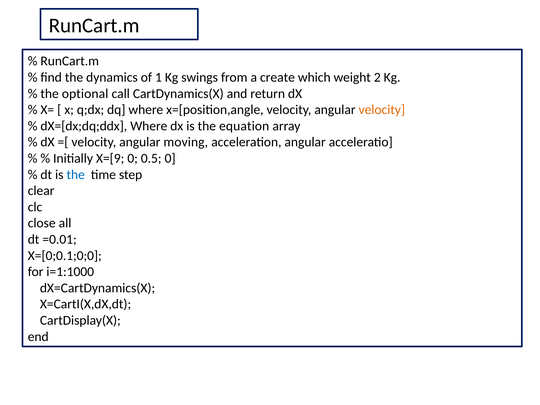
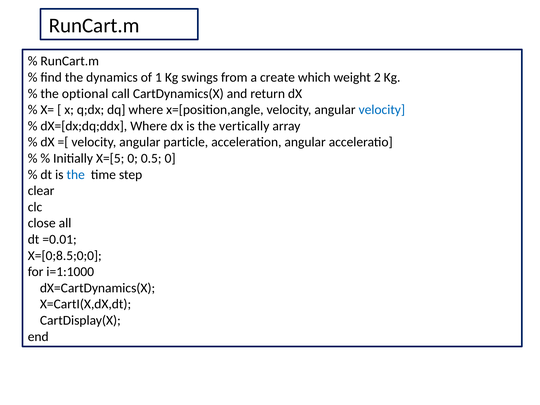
velocity colour: orange -> blue (382, 110)
equation: equation -> vertically (244, 126)
moving: moving -> particle (186, 142)
X=[9: X=[9 -> X=[5 (110, 158)
X=[0;0.1;0;0: X=[0;0.1;0;0 -> X=[0;8.5;0;0 (65, 256)
